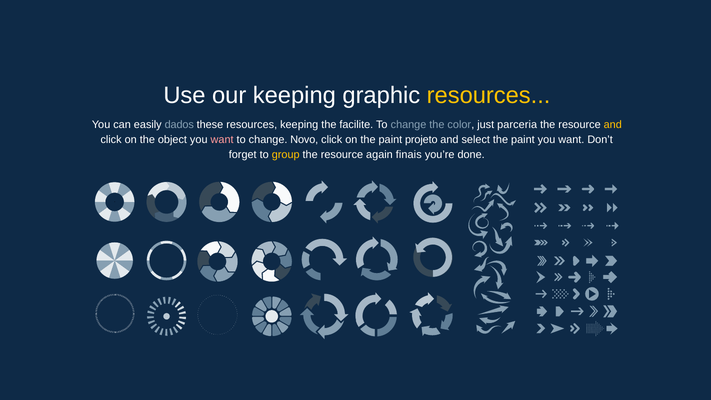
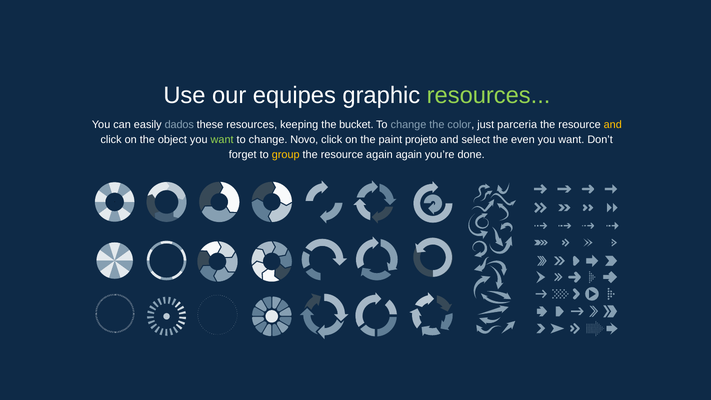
our keeping: keeping -> equipes (294, 96)
resources colour: yellow -> light green (489, 96)
facilite: facilite -> bucket (356, 125)
want colour: pink -> light green (222, 140)
select the paint: paint -> even (523, 140)
again finais: finais -> again (409, 155)
